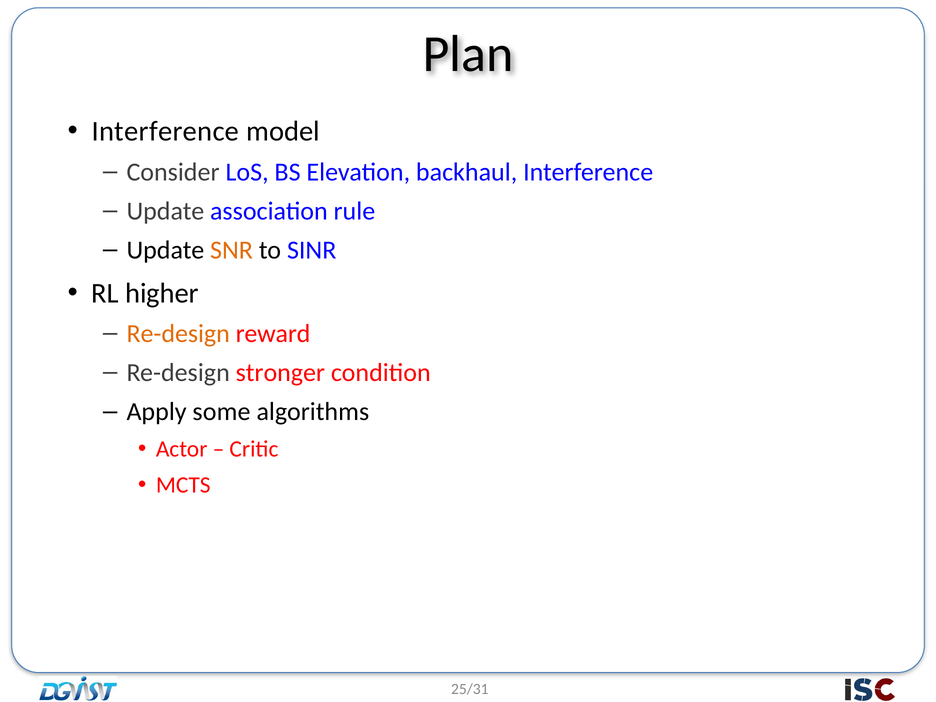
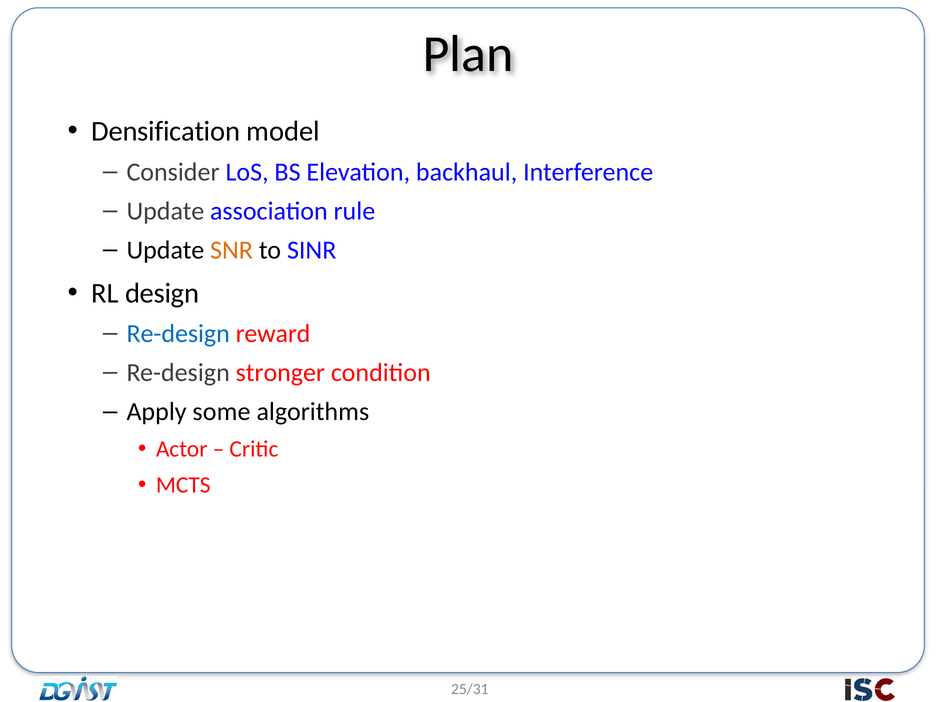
Interference: Interference -> Densification (166, 132)
higher: higher -> design (162, 293)
Re-design colour: orange -> blue (178, 334)
